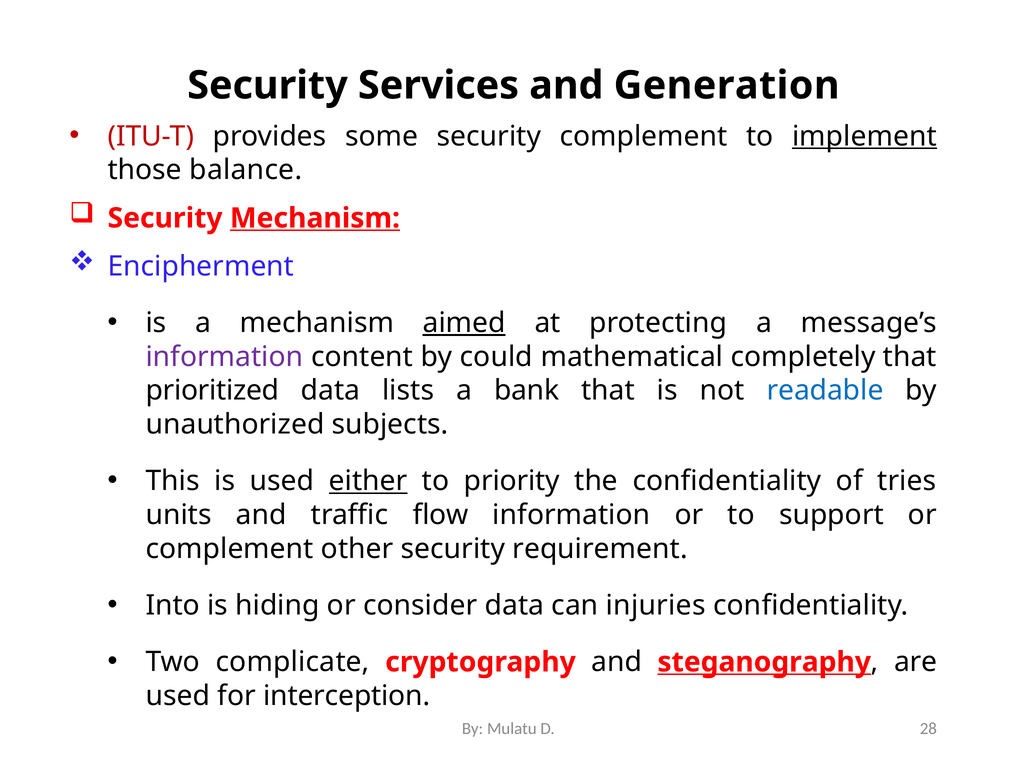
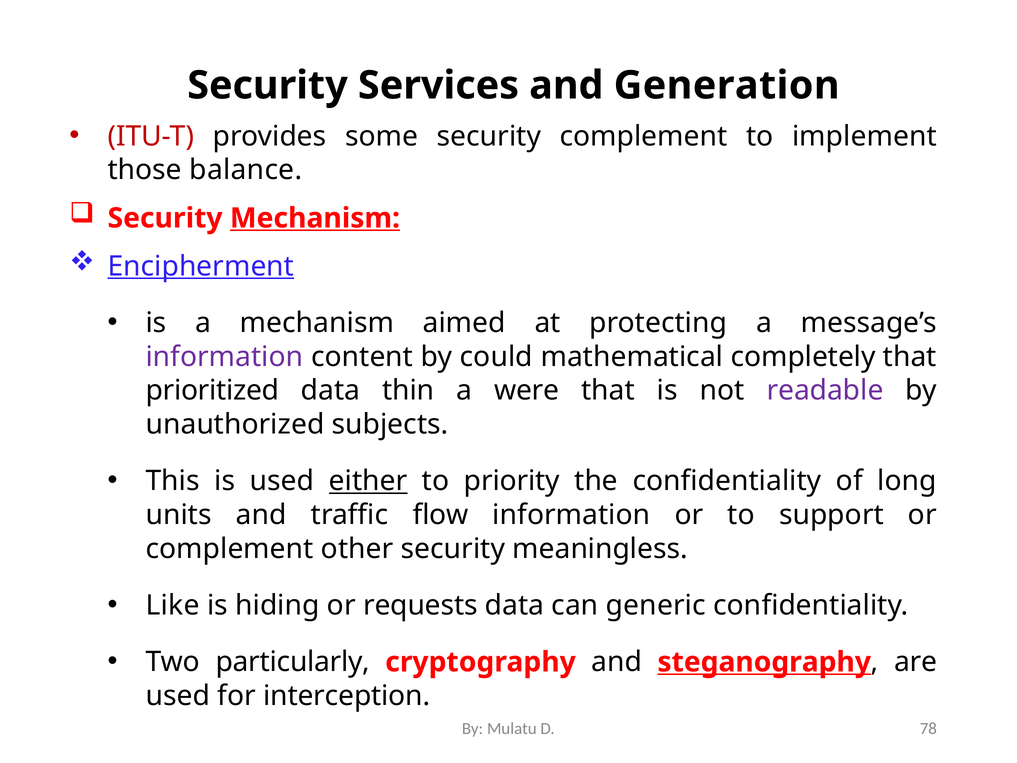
implement underline: present -> none (864, 136)
Encipherment underline: none -> present (201, 266)
aimed underline: present -> none (464, 323)
lists: lists -> thin (408, 391)
bank: bank -> were (527, 391)
readable colour: blue -> purple (825, 391)
tries: tries -> long (907, 481)
requirement: requirement -> meaningless (600, 549)
Into: Into -> Like (173, 605)
consider: consider -> requests (420, 605)
injuries: injuries -> generic (656, 605)
complicate: complicate -> particularly (293, 662)
28: 28 -> 78 (928, 728)
